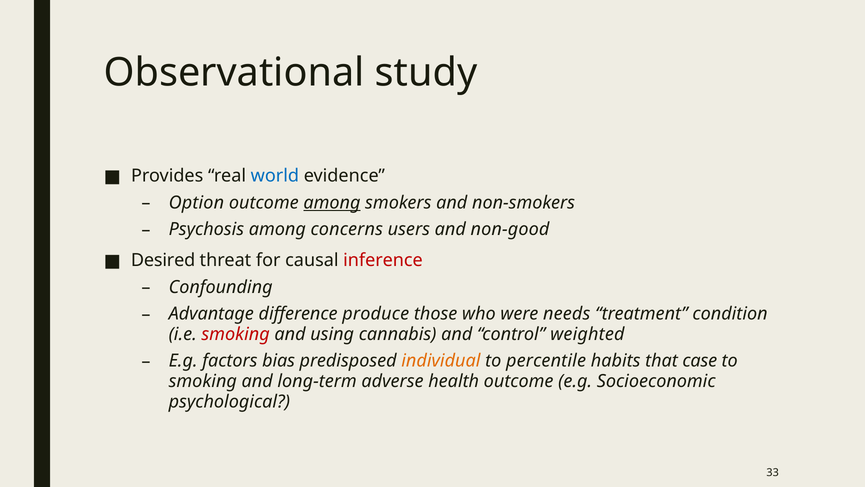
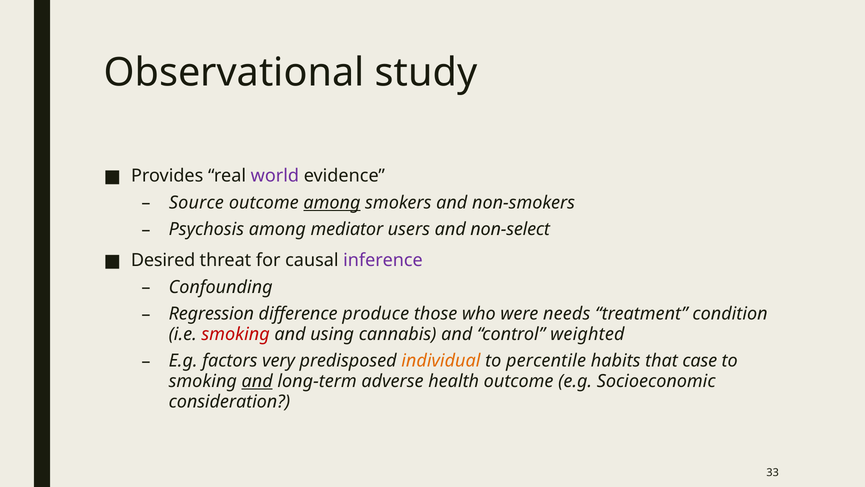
world colour: blue -> purple (275, 176)
Option: Option -> Source (196, 202)
concerns: concerns -> mediator (347, 229)
non-good: non-good -> non-select (510, 229)
inference colour: red -> purple (383, 260)
Advantage: Advantage -> Regression (211, 314)
bias: bias -> very (279, 361)
and underline: none -> present (257, 381)
psychological: psychological -> consideration (229, 401)
